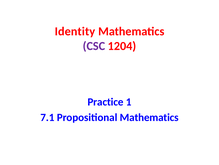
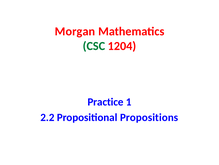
Identity: Identity -> Morgan (75, 31)
CSC colour: purple -> green (94, 46)
7.1: 7.1 -> 2.2 (47, 117)
Propositional Mathematics: Mathematics -> Propositions (149, 117)
